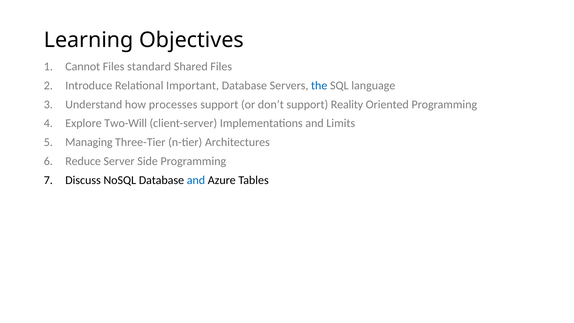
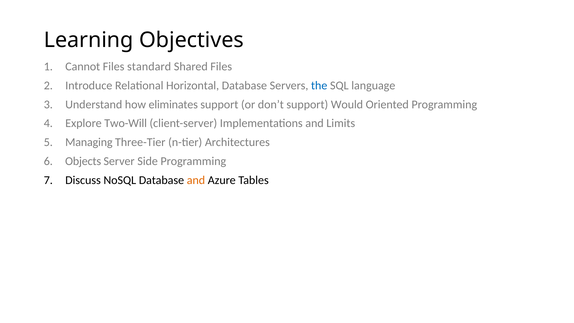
Important: Important -> Horizontal (193, 85)
processes: processes -> eliminates (173, 104)
Reality: Reality -> Would (347, 104)
Reduce: Reduce -> Objects (83, 161)
and colour: blue -> orange (196, 180)
